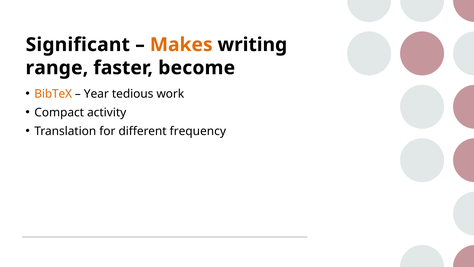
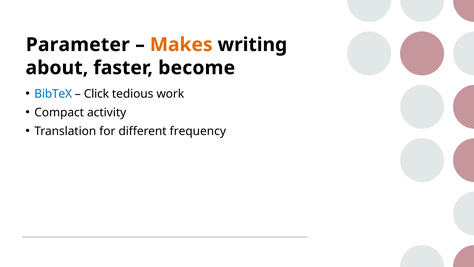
Significant: Significant -> Parameter (78, 45)
range: range -> about (57, 68)
BibTeX colour: orange -> blue (53, 94)
Year: Year -> Click (96, 94)
